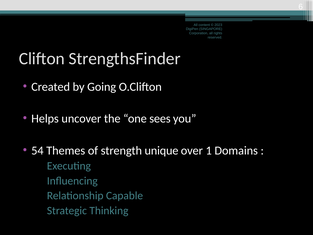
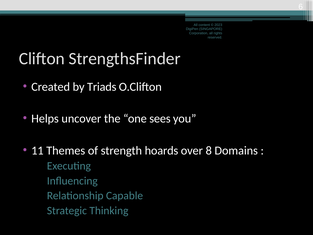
Going: Going -> Triads (102, 87)
54: 54 -> 11 (37, 150)
unique: unique -> hoards (161, 150)
1: 1 -> 8 (209, 150)
